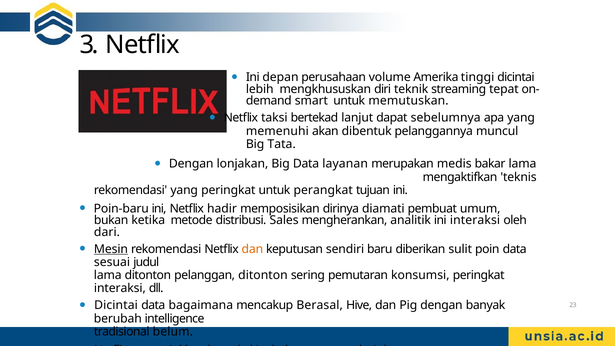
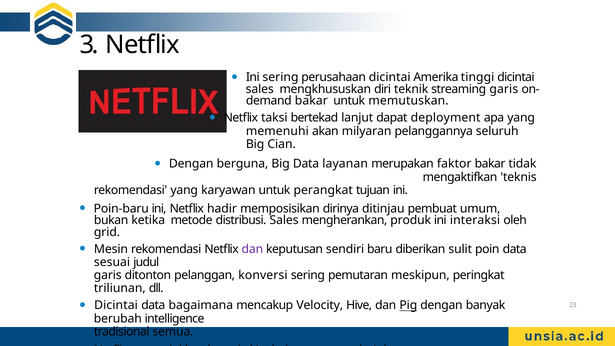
Ini depan: depan -> sering (280, 77)
perusahaan volume: volume -> dicintai (390, 77)
lebih: lebih -> sales (260, 89)
streaming tepat: tepat -> garis (504, 89)
smart: smart -> bakar (311, 101)
sebelumnya: sebelumnya -> deployment (446, 118)
dibentuk: dibentuk -> milyaran (367, 131)
muncul: muncul -> seluruh (497, 131)
Tata: Tata -> Cian (282, 144)
lonjakan: lonjakan -> berguna (242, 164)
medis: medis -> faktor (454, 164)
bakar lama: lama -> tidak (522, 164)
yang peringkat: peringkat -> karyawan (228, 190)
diamati: diamati -> ditinjau (383, 209)
analitik: analitik -> produk (411, 220)
dari: dari -> grid (107, 232)
Mesin underline: present -> none (111, 249)
dan colour: orange -> purple (252, 249)
lama: lama -> garis (108, 275)
pelanggan ditonton: ditonton -> konversi (263, 275)
konsumsi: konsumsi -> meskipun (420, 275)
interaksi: interaksi -> triliunan (120, 288)
Berasal: Berasal -> Velocity (320, 305)
Pig underline: none -> present (408, 305)
belum: belum -> semua (173, 332)
